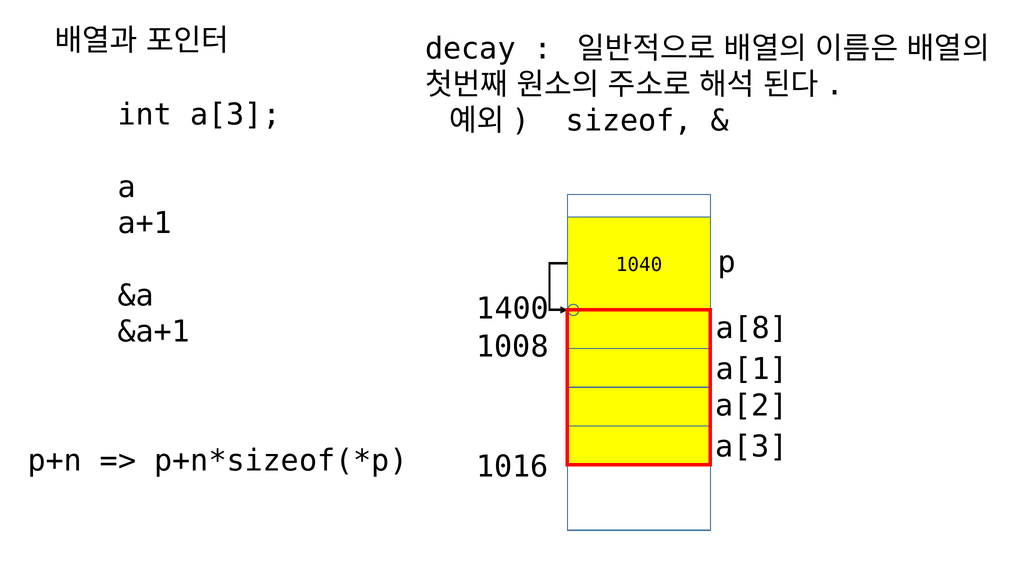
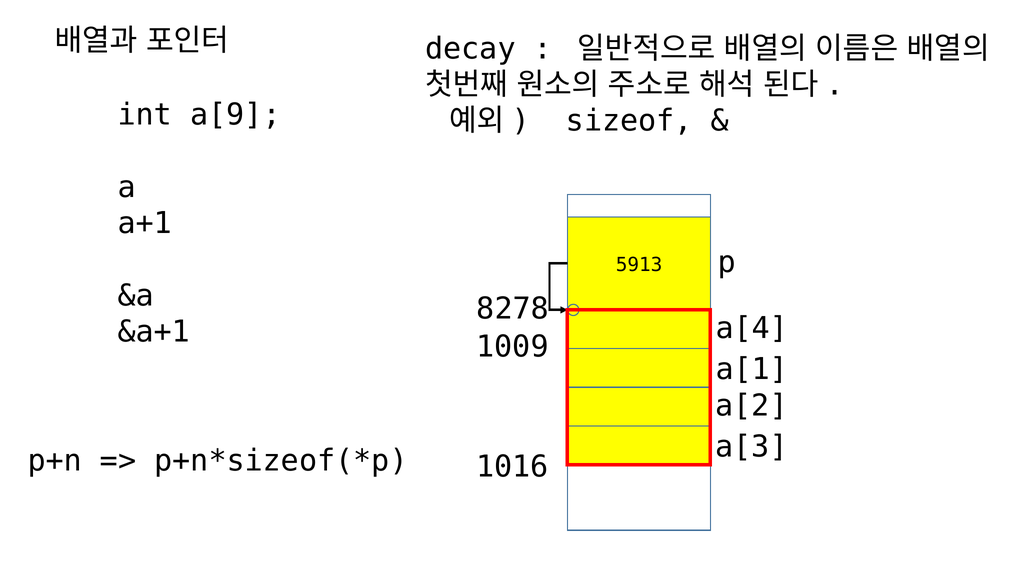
int a[3: a[3 -> a[9 (235, 115)
1040: 1040 -> 5913 (639, 265)
1400: 1400 -> 8278 (513, 309)
a[8: a[8 -> a[4 (752, 328)
1008: 1008 -> 1009 (512, 347)
